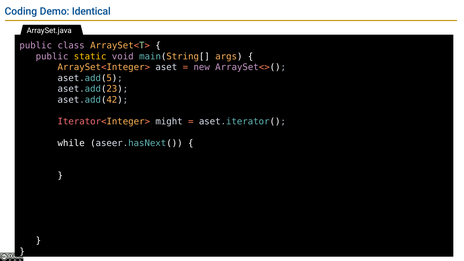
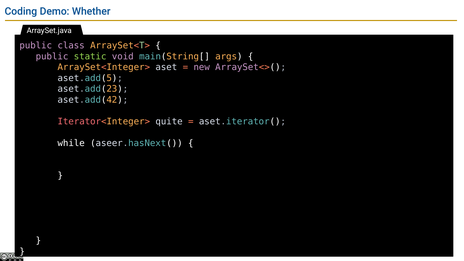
Identical: Identical -> Whether (91, 12)
static colour: yellow -> light green (90, 56)
might: might -> quite (169, 121)
